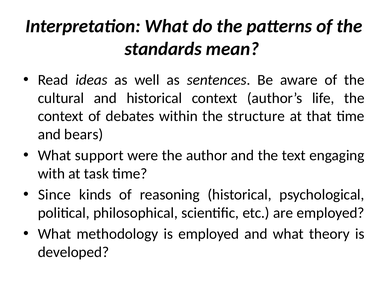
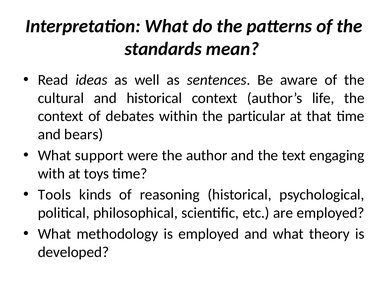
structure: structure -> particular (256, 116)
task: task -> toys (97, 174)
Since: Since -> Tools (54, 195)
